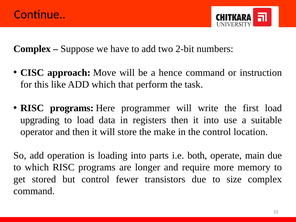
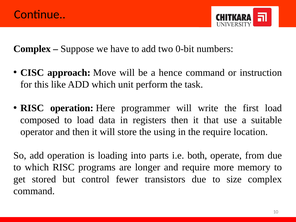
2-bit: 2-bit -> 0-bit (185, 49)
that: that -> unit (126, 84)
programs: programs -> operation (72, 108)
upgrading: upgrading -> composed (40, 120)
it into: into -> that (211, 120)
make: make -> using (165, 132)
the control: control -> require (217, 132)
main: main -> from (255, 155)
